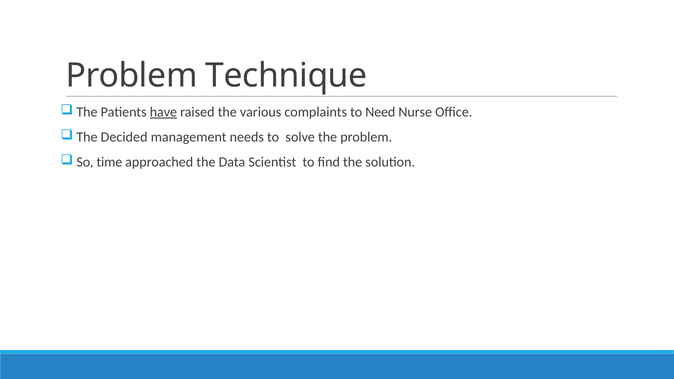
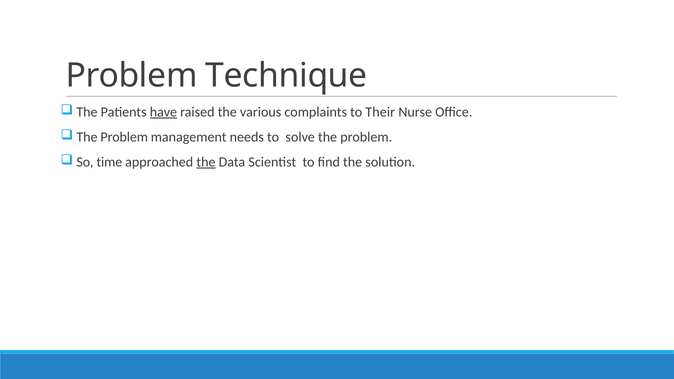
Need: Need -> Their (380, 112)
Decided: Decided -> Problem (124, 137)
the underline: none -> present (206, 162)
